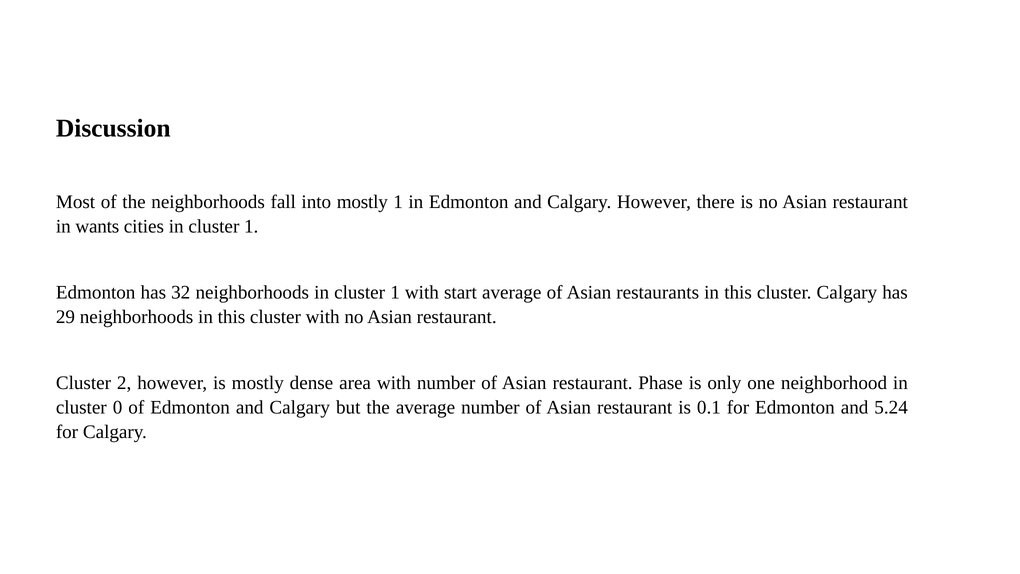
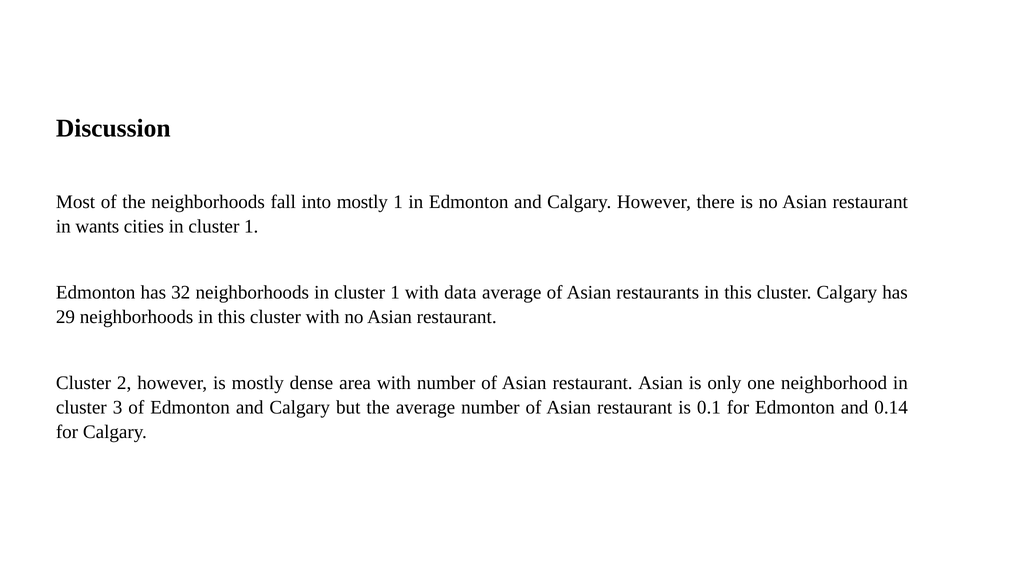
start: start -> data (460, 292)
restaurant Phase: Phase -> Asian (661, 383)
0: 0 -> 3 (118, 407)
5.24: 5.24 -> 0.14 (891, 407)
